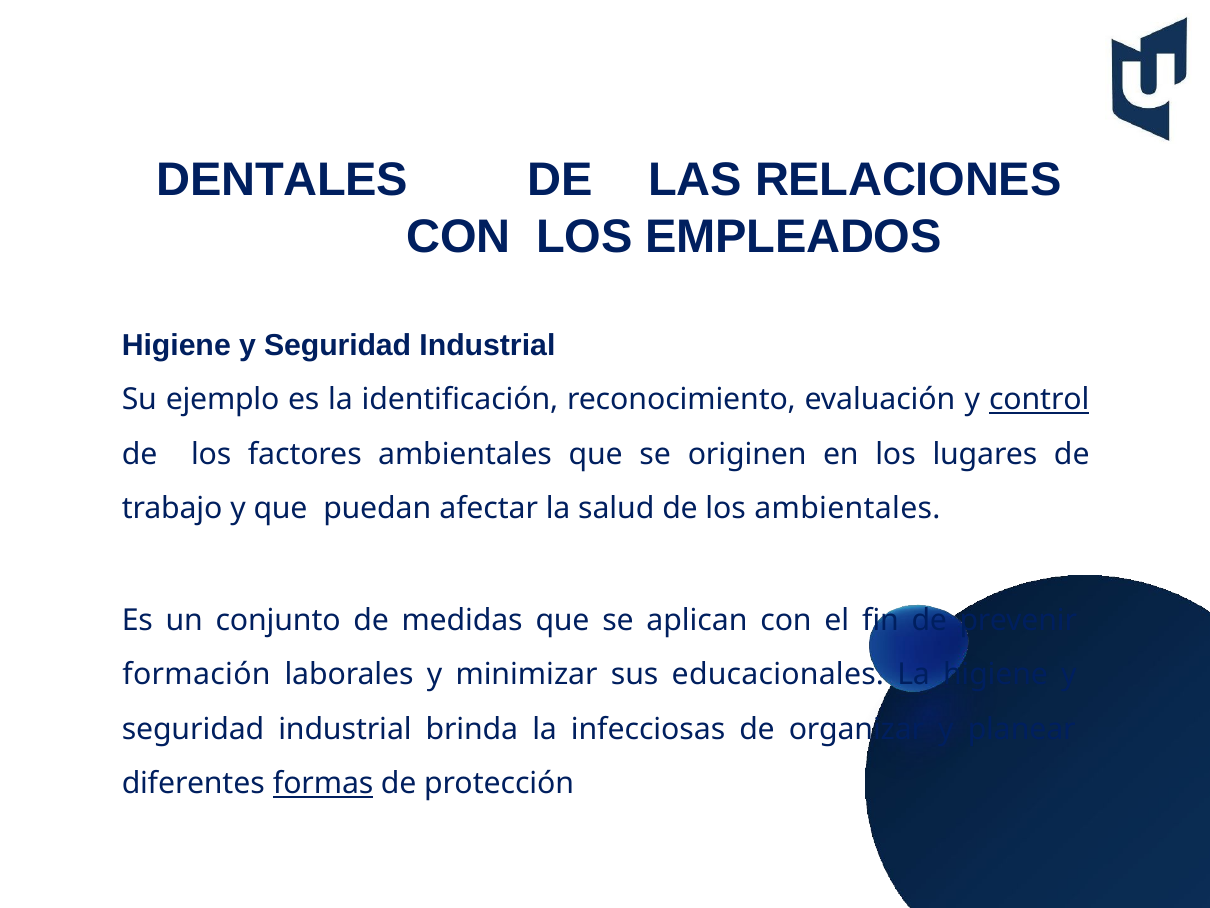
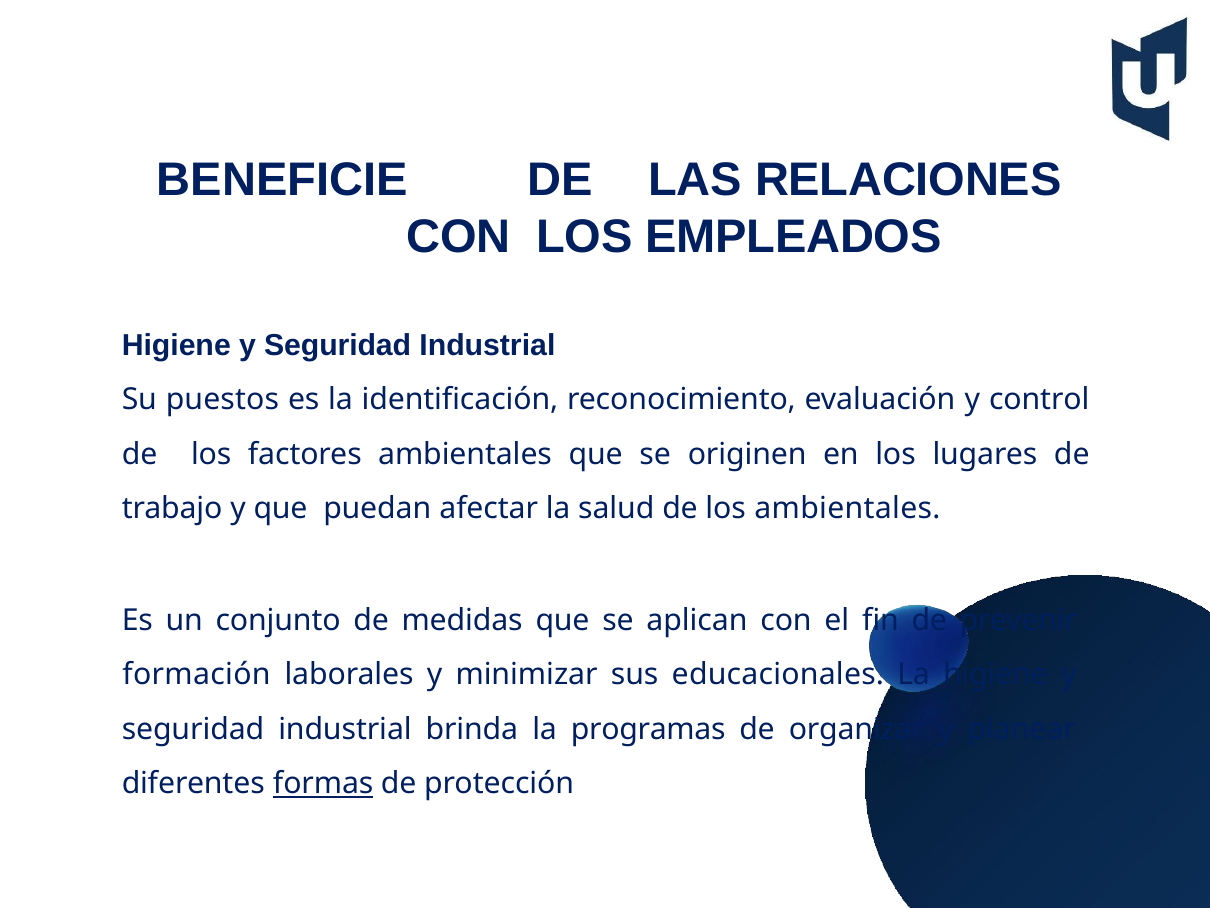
DENTALES: DENTALES -> BENEFICIE (282, 180)
ejemplo: ejemplo -> puestos (222, 400)
control underline: present -> none (1039, 400)
infecciosas: infecciosas -> programas (648, 729)
